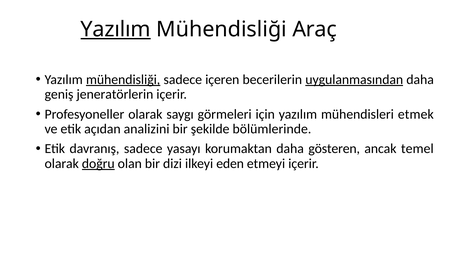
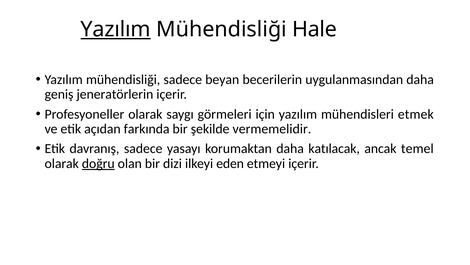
Araç: Araç -> Hale (315, 29)
mühendisliği underline: present -> none (123, 79)
içeren: içeren -> beyan (222, 79)
uygulanmasından underline: present -> none (354, 79)
analizini: analizini -> farkında (147, 129)
bölümlerinde: bölümlerinde -> vermemelidir (272, 129)
gösteren: gösteren -> katılacak (334, 148)
